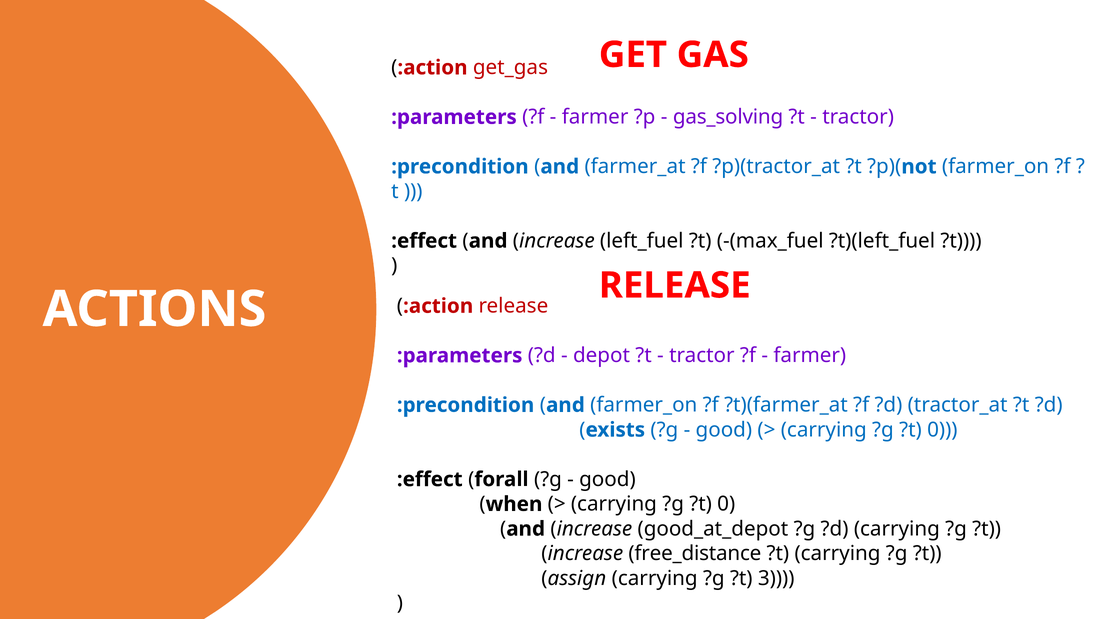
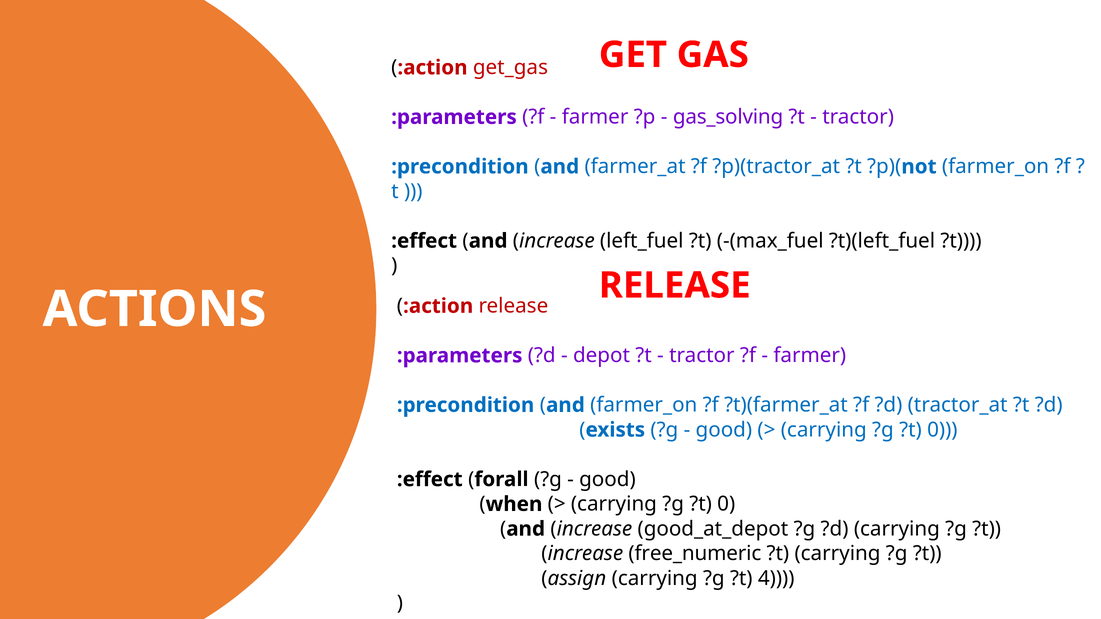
free_distance: free_distance -> free_numeric (695, 554)
3: 3 -> 4 (776, 579)
